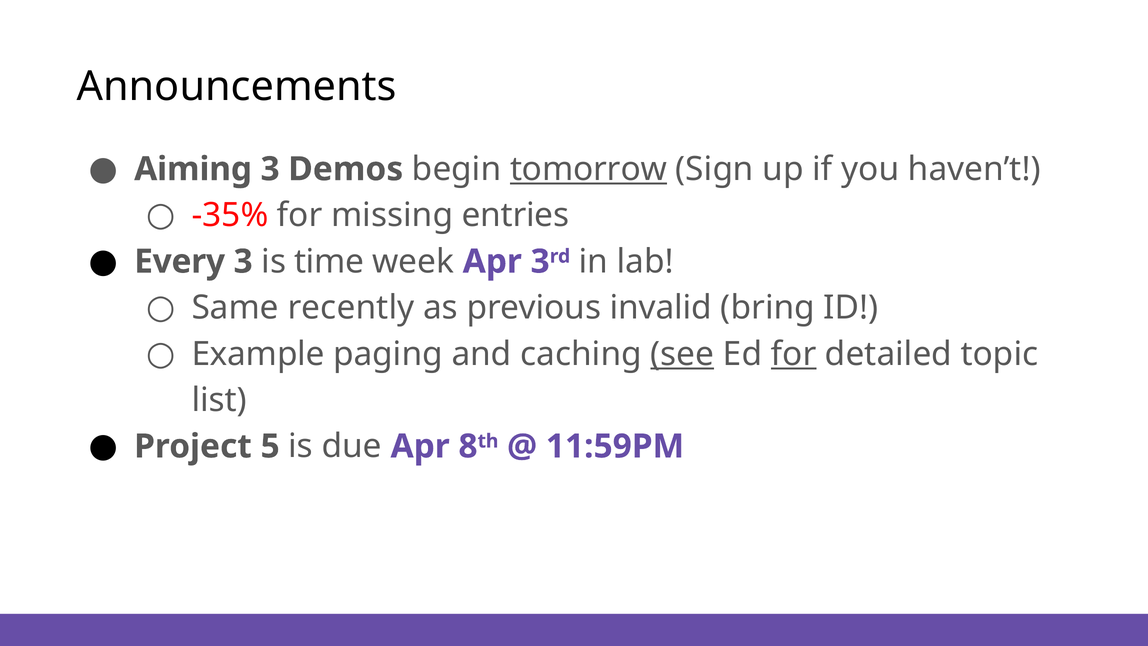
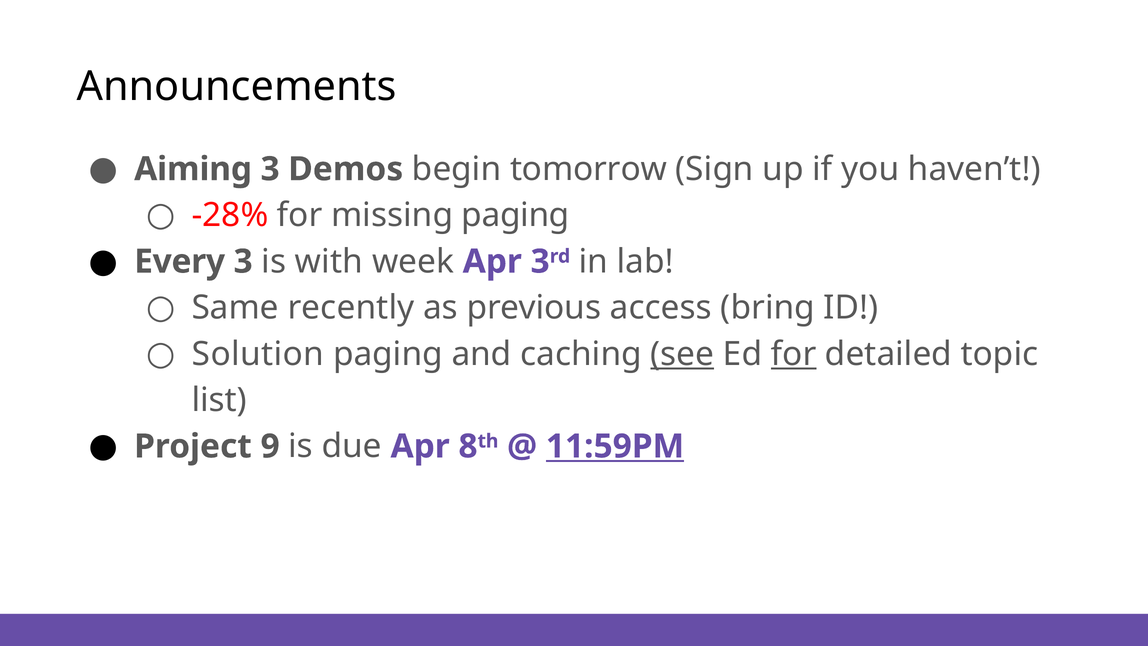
tomorrow underline: present -> none (588, 169)
-35%: -35% -> -28% (230, 215)
missing entries: entries -> paging (515, 215)
time: time -> with (329, 261)
invalid: invalid -> access (661, 308)
Example: Example -> Solution (258, 354)
5: 5 -> 9 (270, 446)
11:59PM underline: none -> present (615, 446)
